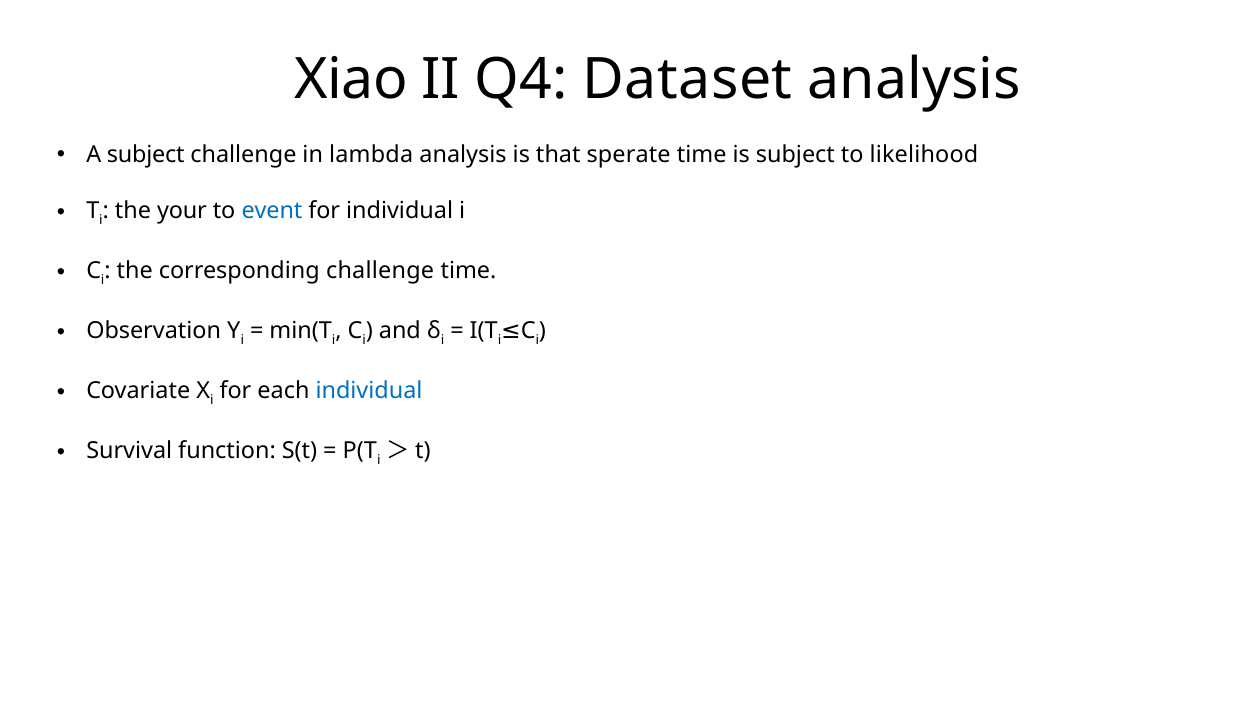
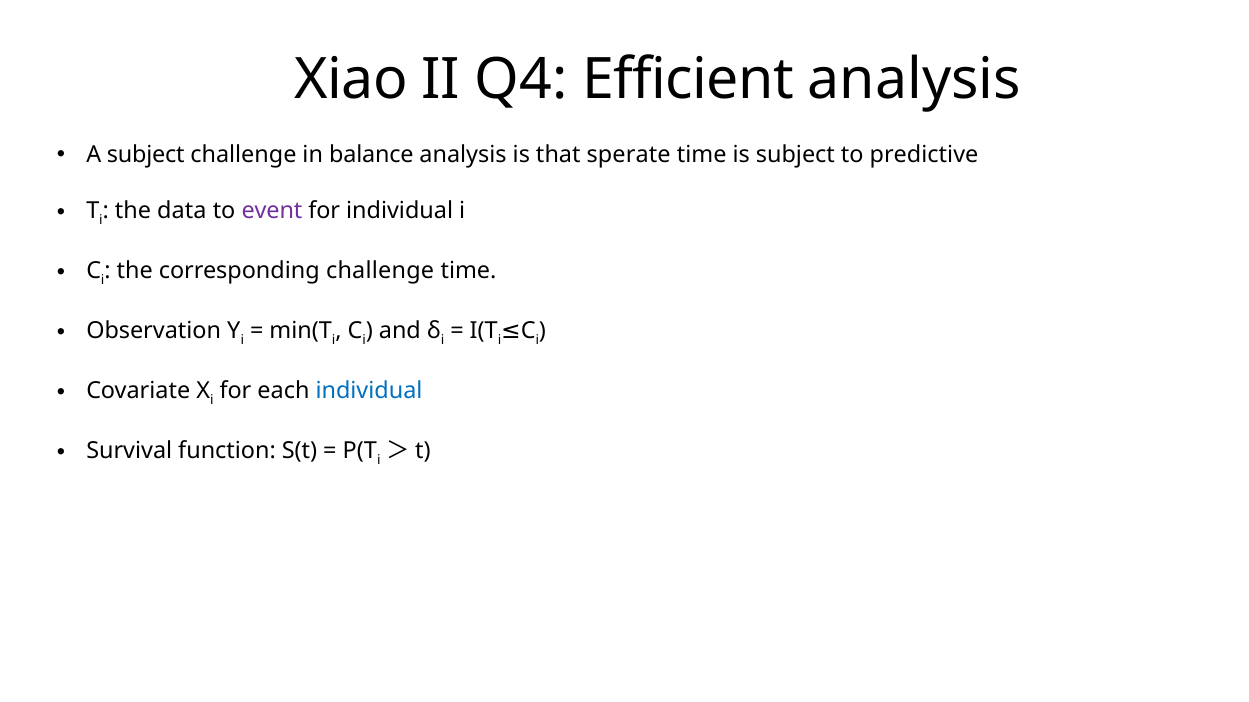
Dataset: Dataset -> Efficient (688, 80)
lambda: lambda -> balance (371, 155)
likelihood: likelihood -> predictive (924, 155)
your: your -> data (182, 211)
event colour: blue -> purple (272, 211)
